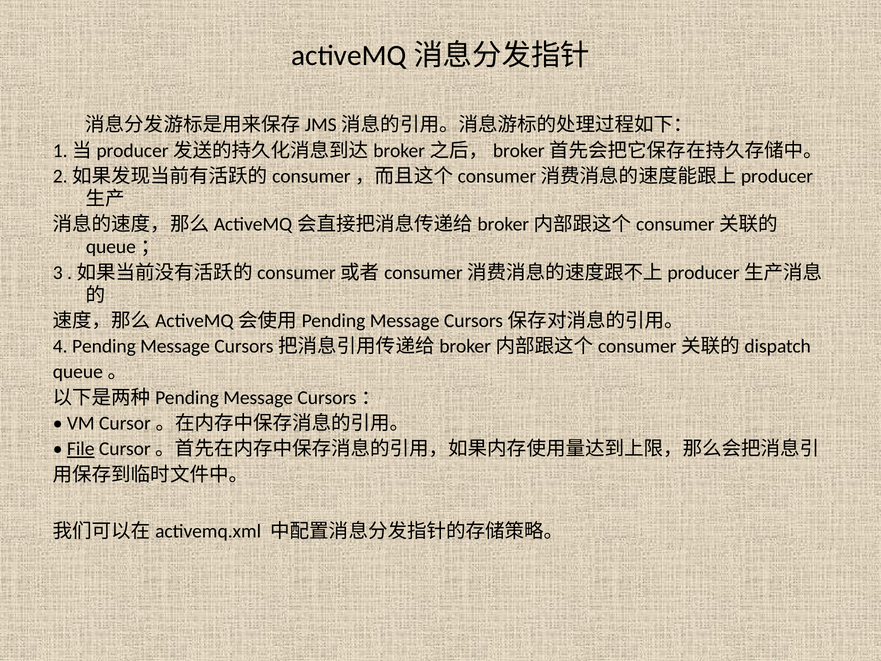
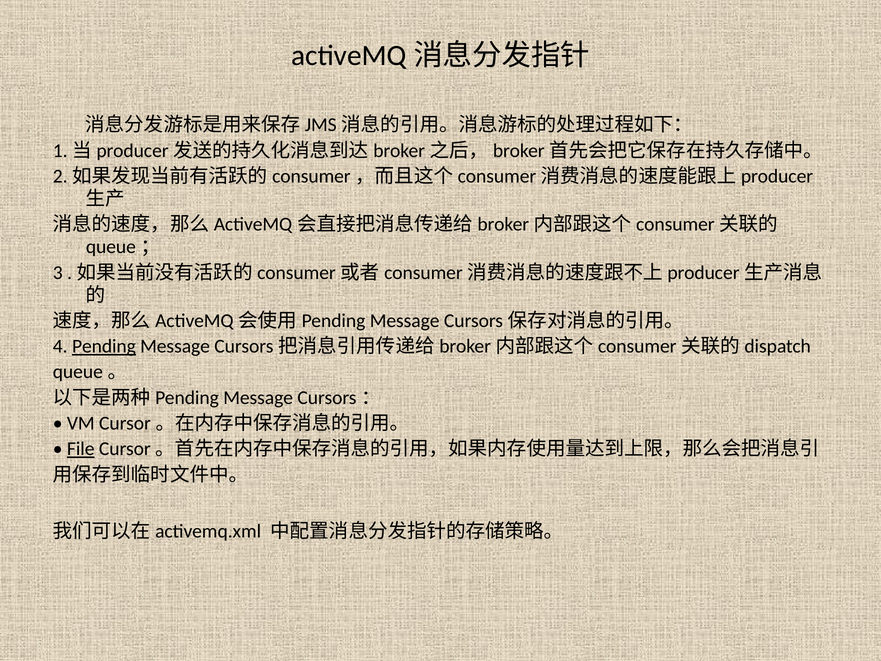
Pending underline: none -> present (104, 346)
